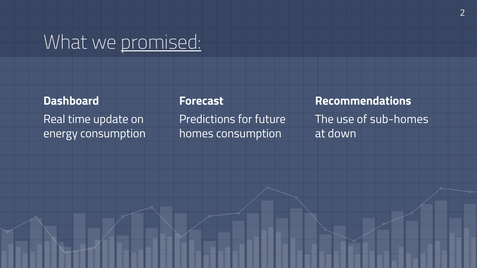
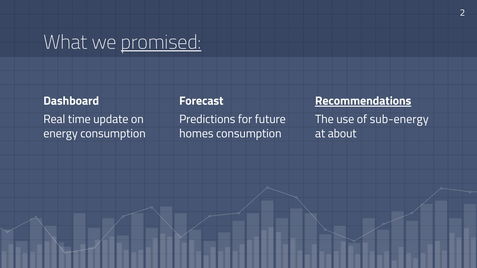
Recommendations underline: none -> present (363, 101)
sub-homes: sub-homes -> sub-energy (399, 119)
down: down -> about (342, 134)
